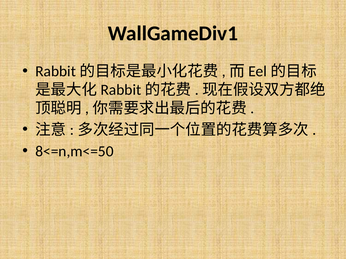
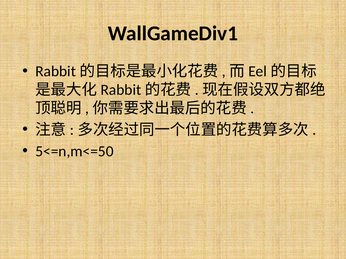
8<=n,m<=50: 8<=n,m<=50 -> 5<=n,m<=50 (74, 151)
